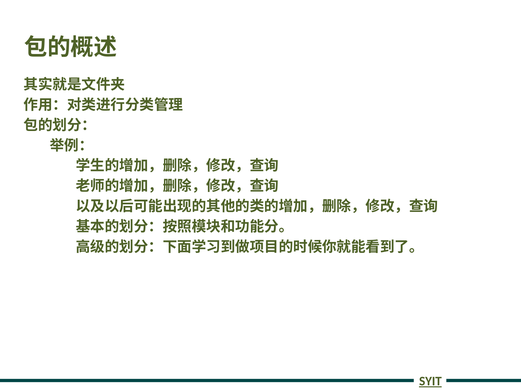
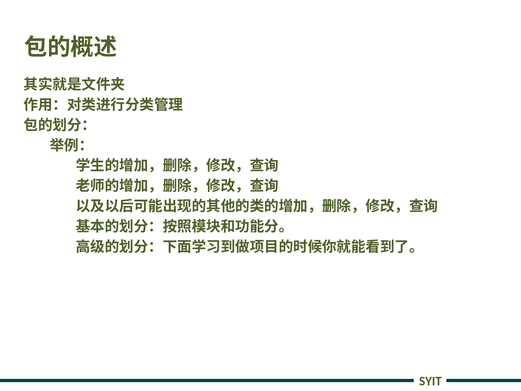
SYIT underline: present -> none (430, 381)
